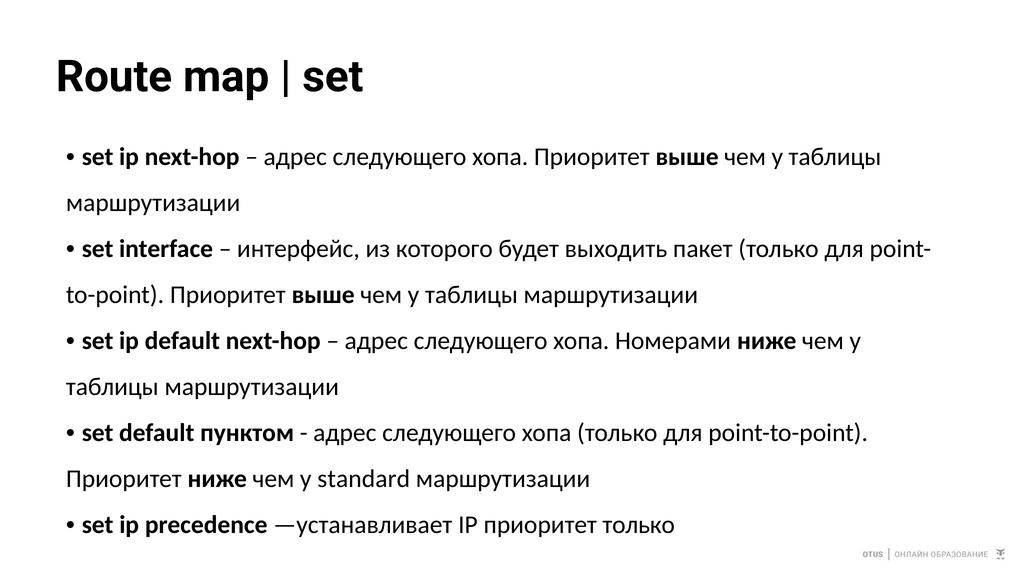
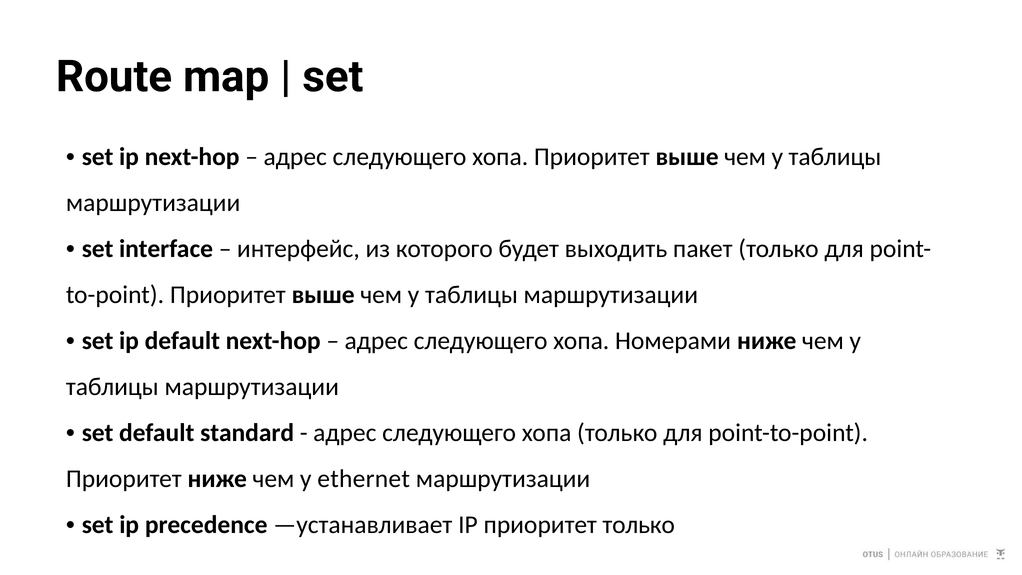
пунктом: пунктом -> standard (247, 433)
standard: standard -> ethernet (364, 479)
